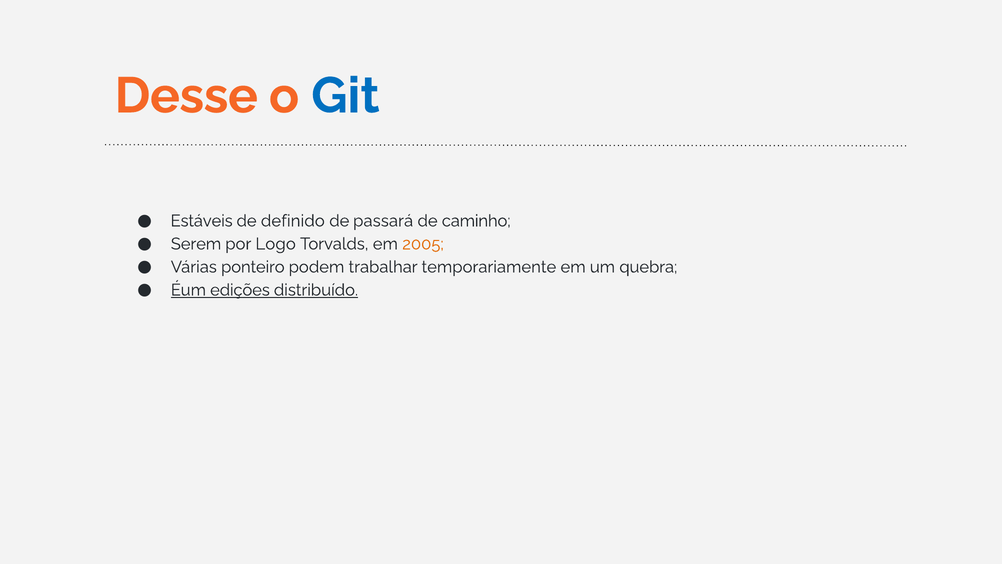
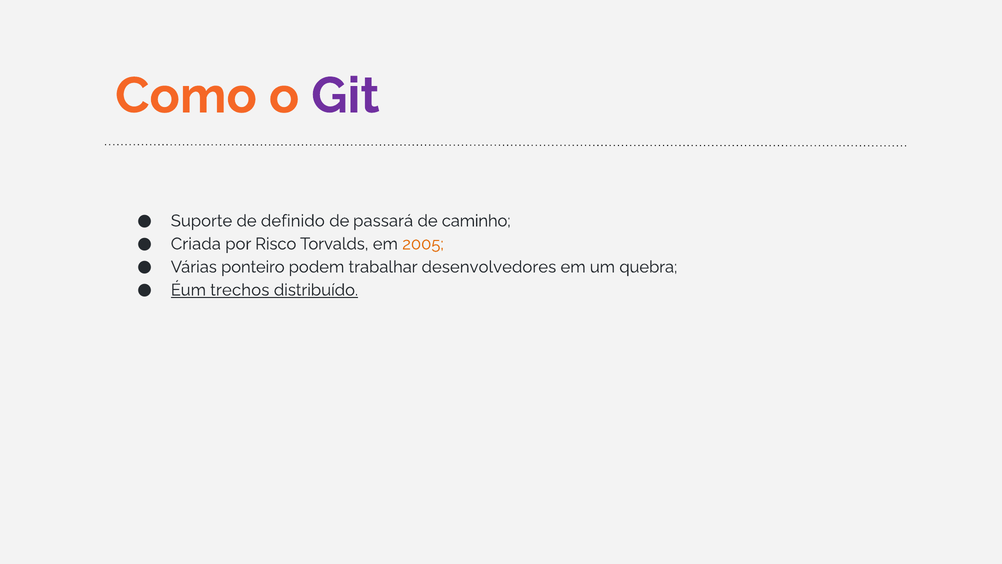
Desse: Desse -> Como (186, 96)
Git colour: blue -> purple (345, 96)
Estáveis: Estáveis -> Suporte (202, 221)
Serem: Serem -> Criada (196, 244)
Logo: Logo -> Risco (276, 244)
temporariamente: temporariamente -> desenvolvedores (489, 267)
edições: edições -> trechos (240, 290)
